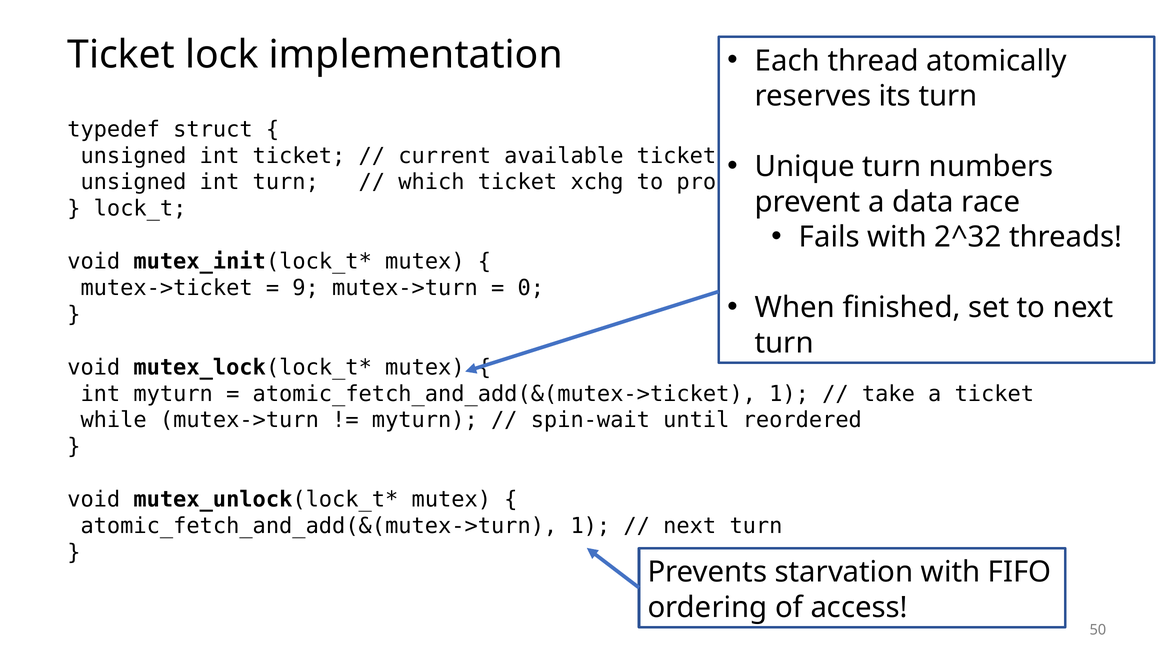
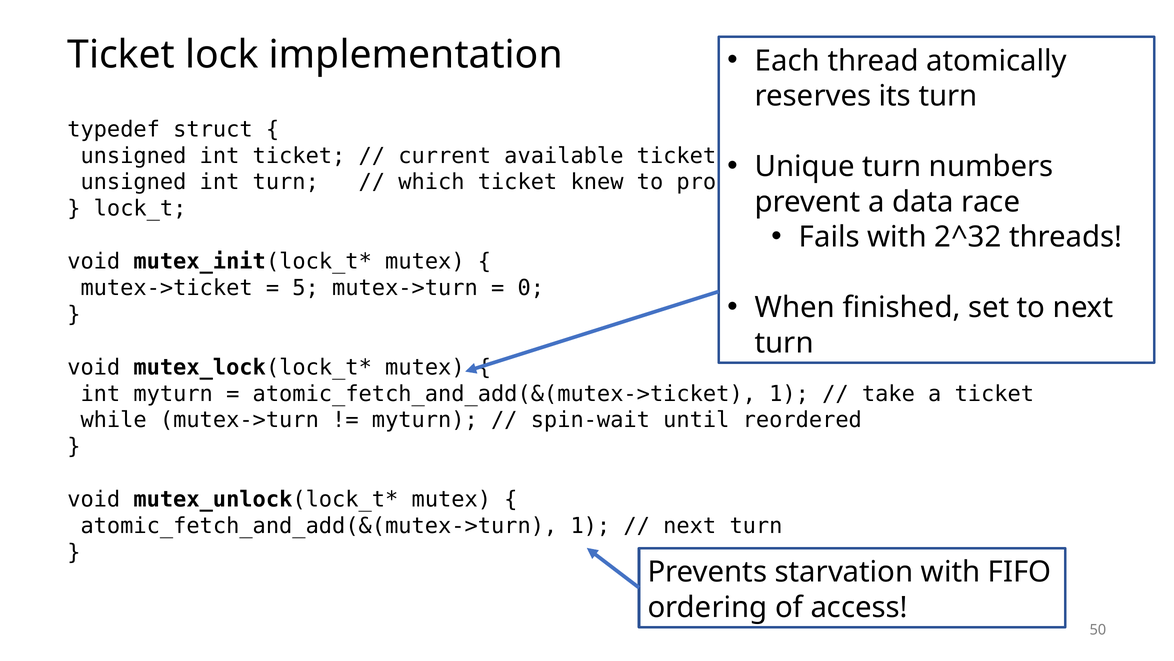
xchg: xchg -> knew (597, 182)
9: 9 -> 5 (306, 288)
